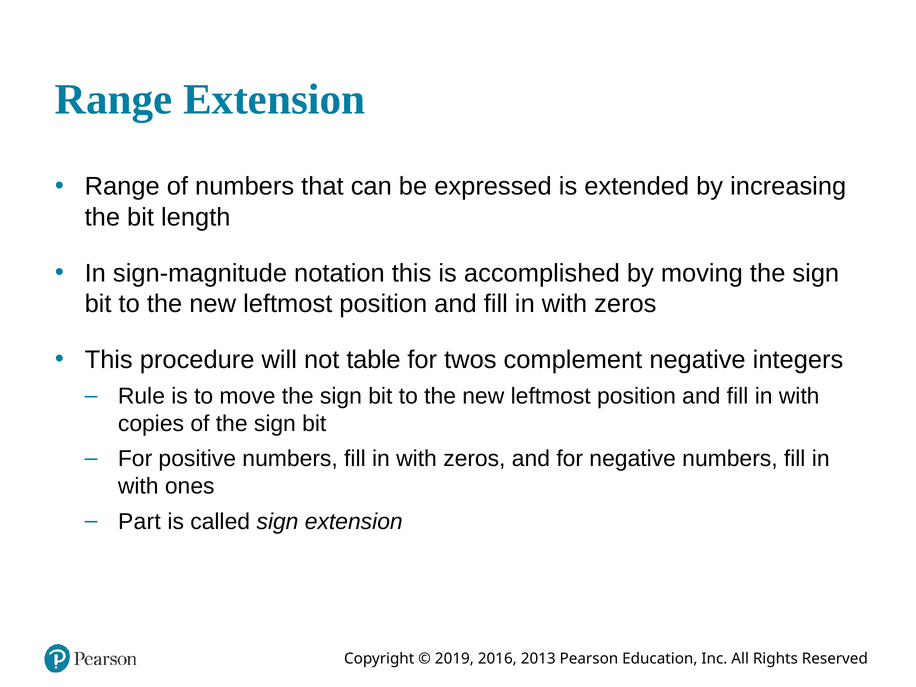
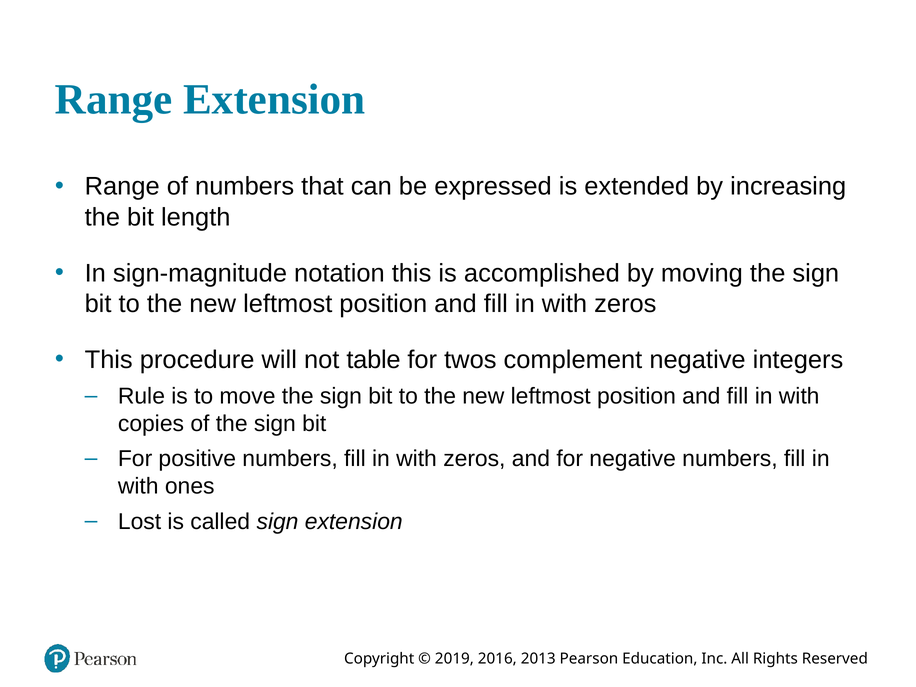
Part: Part -> Lost (140, 521)
